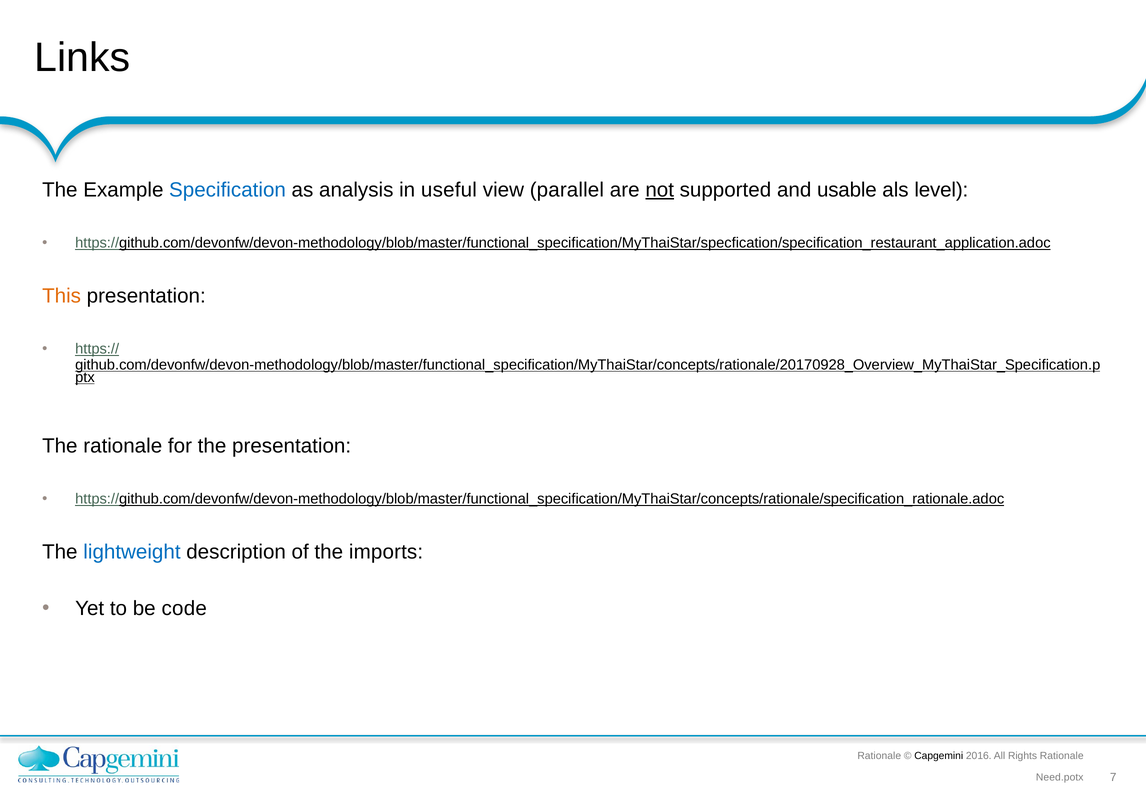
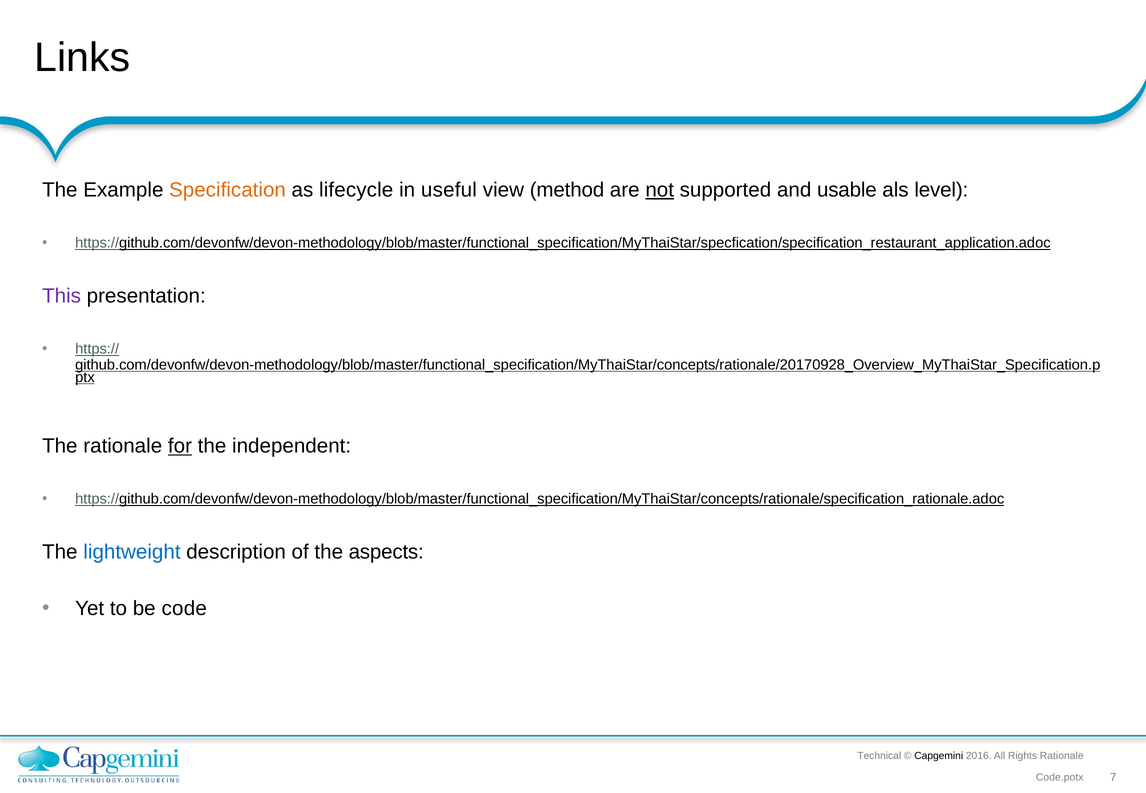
Specification colour: blue -> orange (228, 190)
analysis: analysis -> lifecycle (356, 190)
parallel: parallel -> method (567, 190)
This colour: orange -> purple (62, 296)
for underline: none -> present (180, 446)
the presentation: presentation -> independent (292, 446)
imports: imports -> aspects (386, 552)
Rationale: Rationale -> Technical (879, 756)
Need.potx: Need.potx -> Code.potx (1060, 778)
